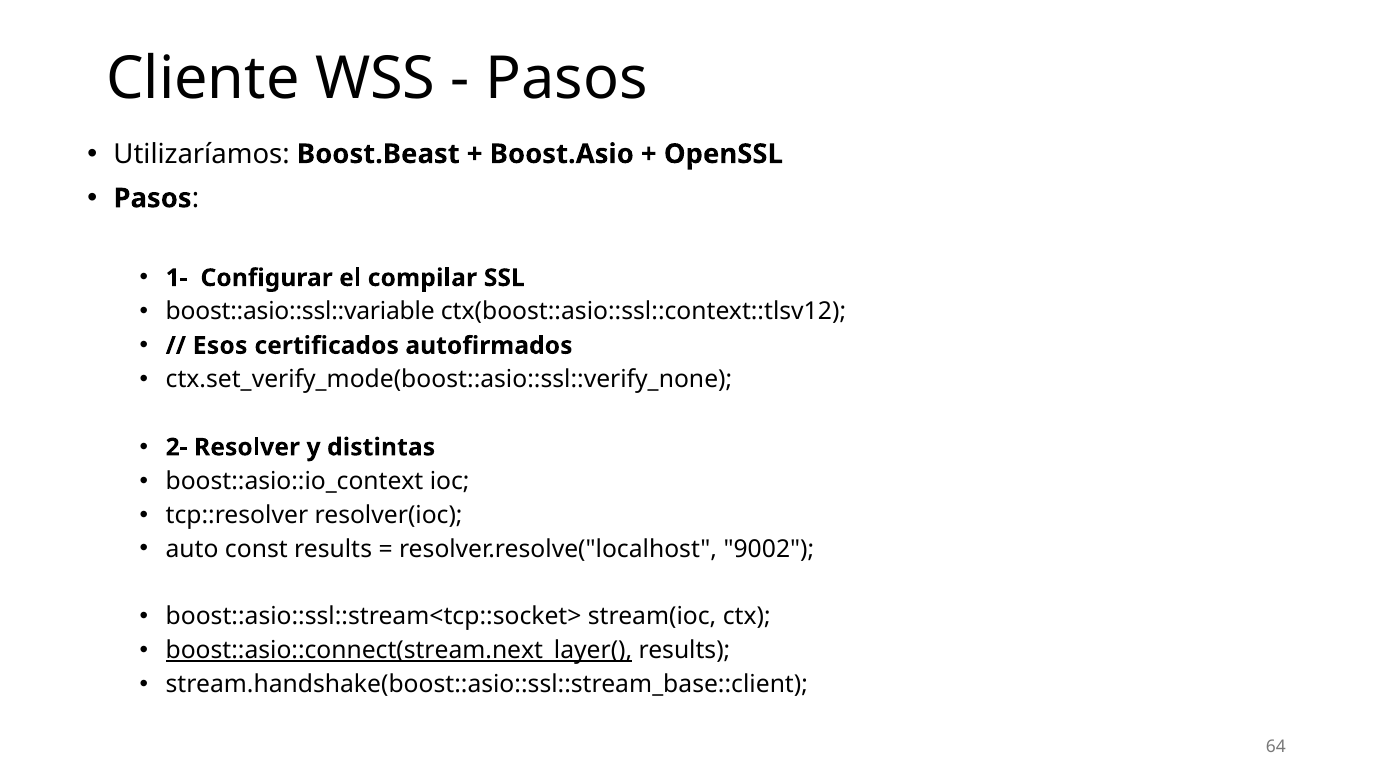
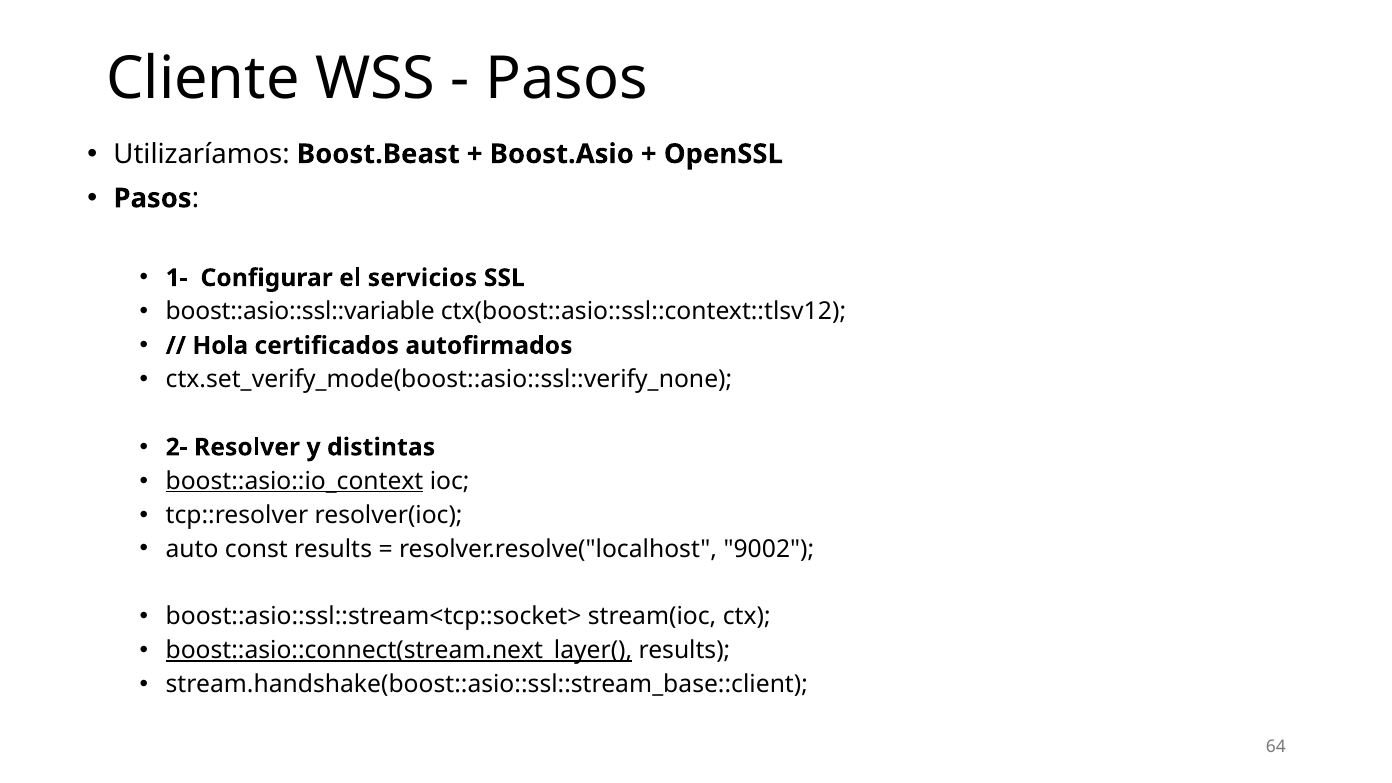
compilar: compilar -> servicios (422, 278)
Esos: Esos -> Hola (220, 346)
boost::asio::io_context underline: none -> present (295, 481)
